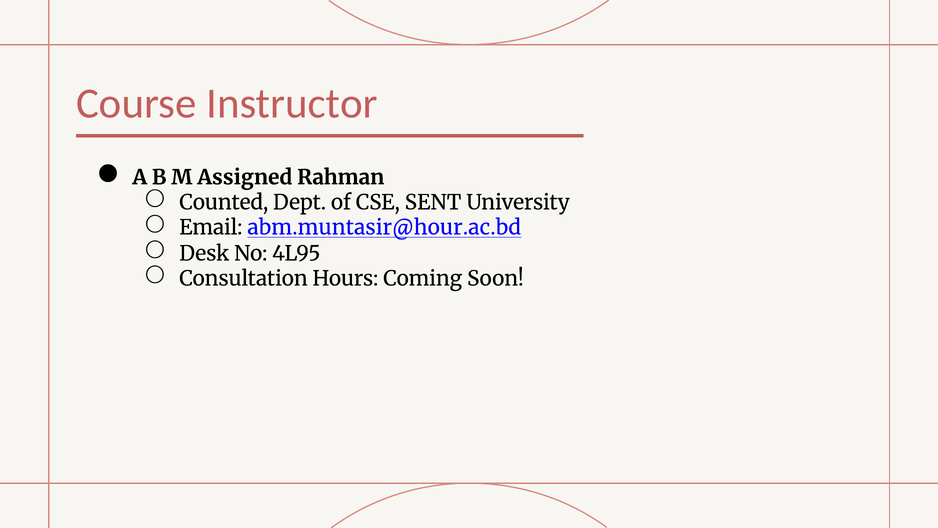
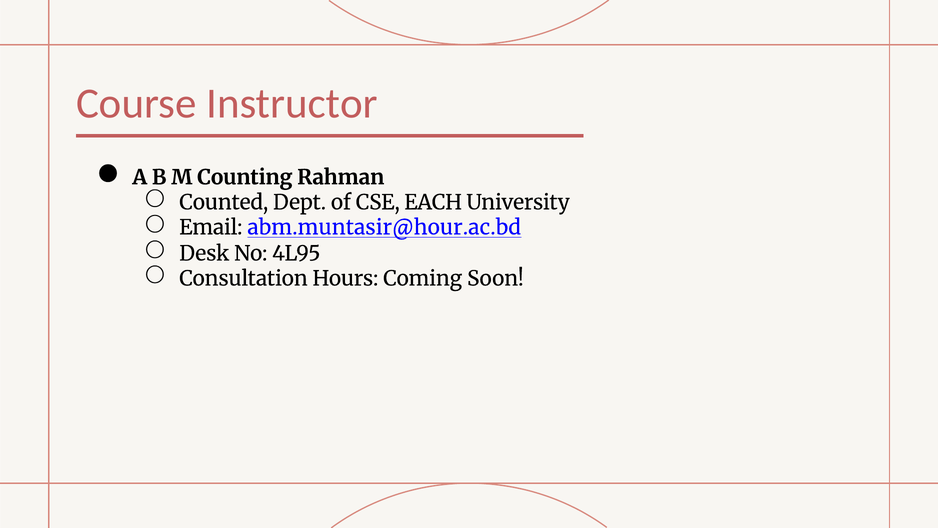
Assigned: Assigned -> Counting (245, 177)
SENT: SENT -> EACH (433, 202)
